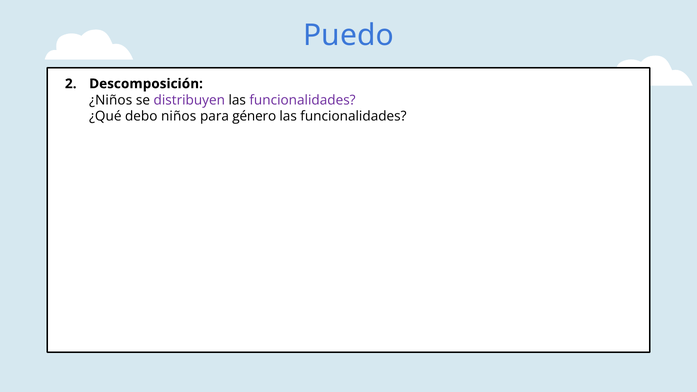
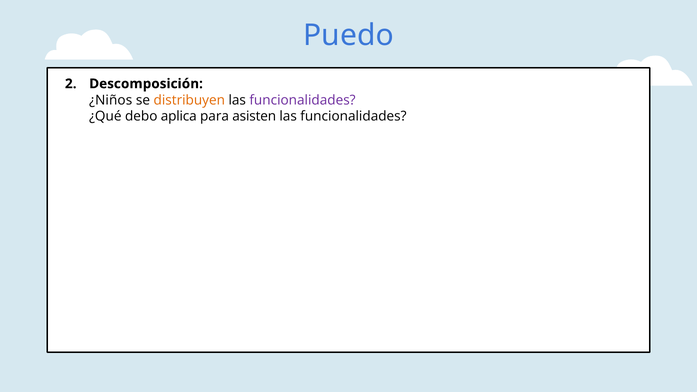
distribuyen colour: purple -> orange (189, 100)
niños: niños -> aplica (179, 116)
género: género -> asisten (254, 116)
